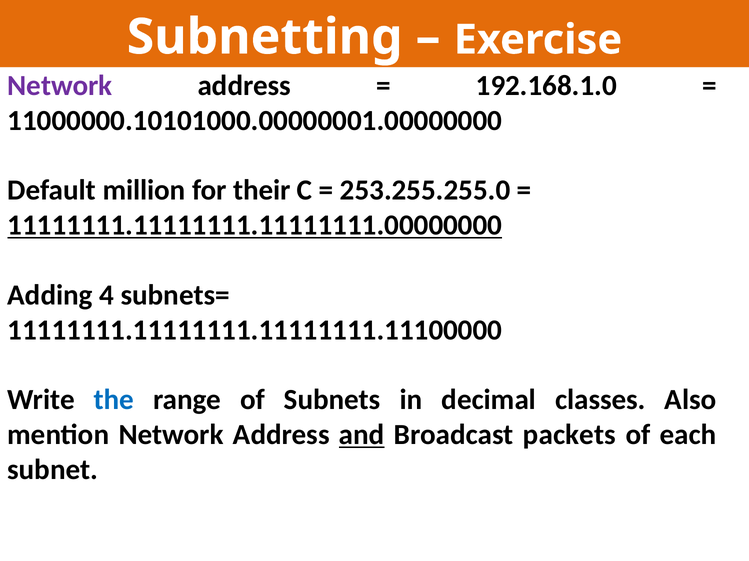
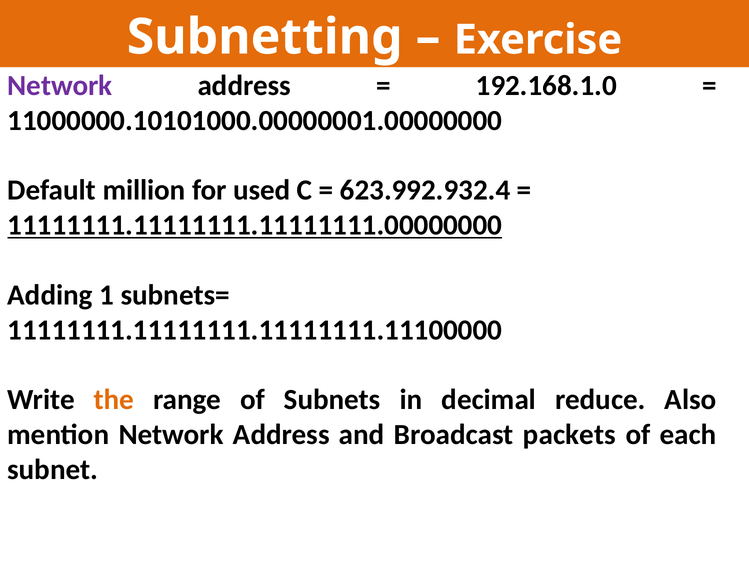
their: their -> used (262, 191)
253.255.255.0: 253.255.255.0 -> 623.992.932.4 (425, 191)
4: 4 -> 1 (107, 295)
the colour: blue -> orange (114, 400)
classes: classes -> reduce (600, 400)
and underline: present -> none (362, 435)
